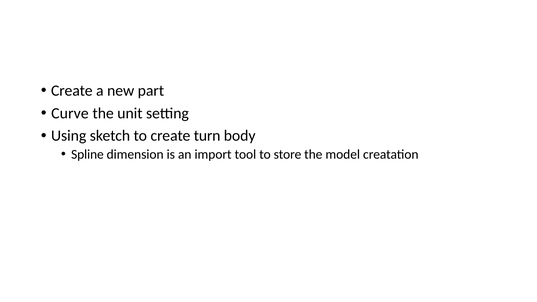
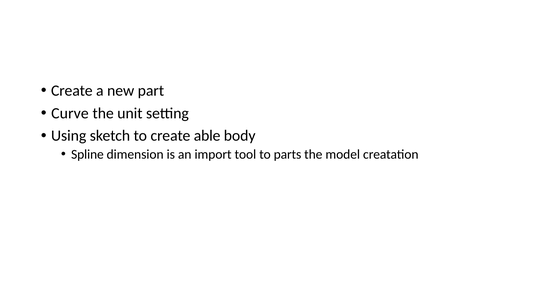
turn: turn -> able (207, 136)
store: store -> parts (287, 154)
